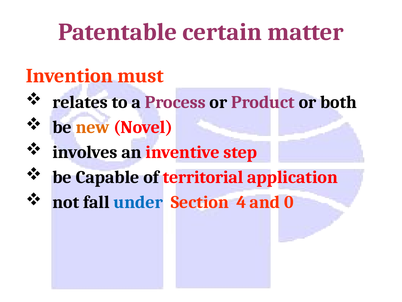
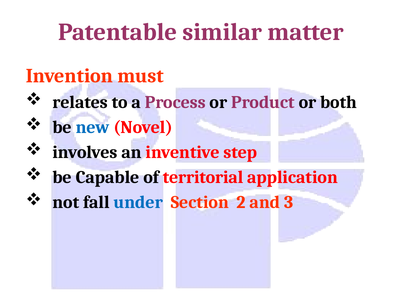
certain: certain -> similar (222, 32)
new colour: orange -> blue (93, 127)
4: 4 -> 2 (241, 202)
0: 0 -> 3 (289, 202)
